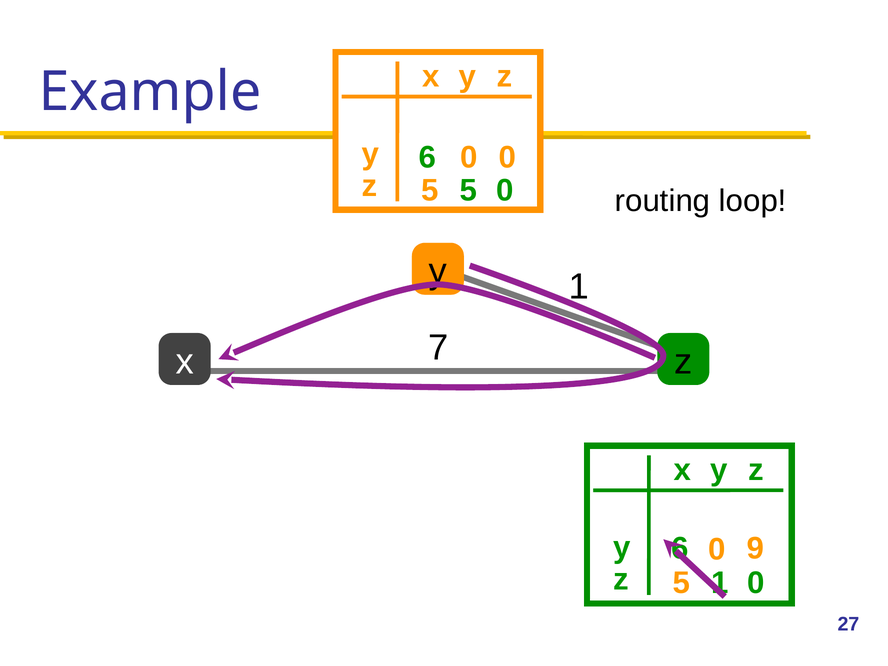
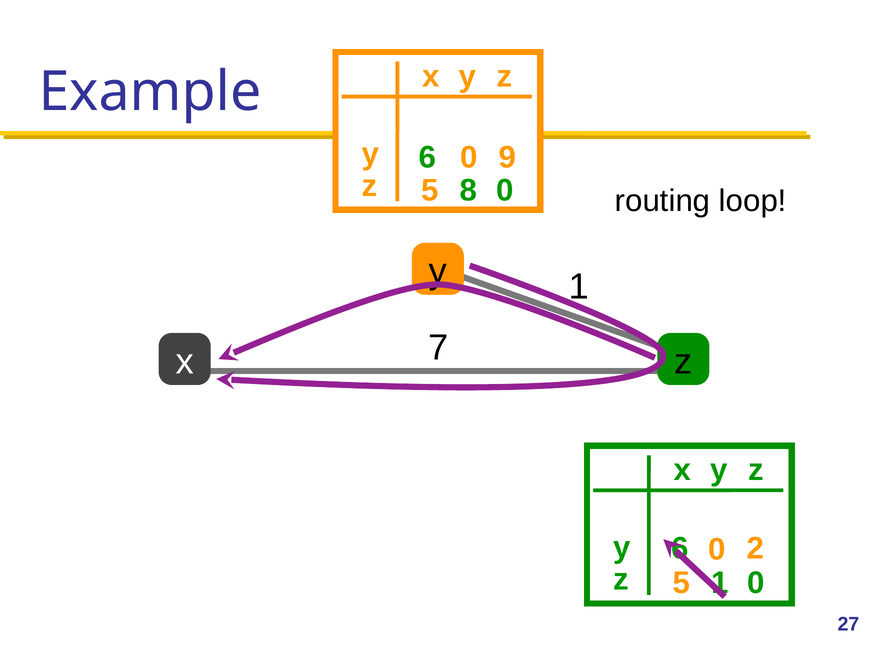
0 0: 0 -> 9 (507, 157)
5 5: 5 -> 8 (468, 190)
9: 9 -> 2 (755, 548)
